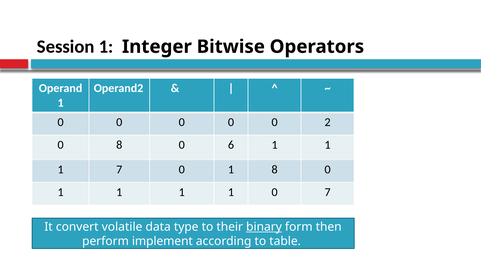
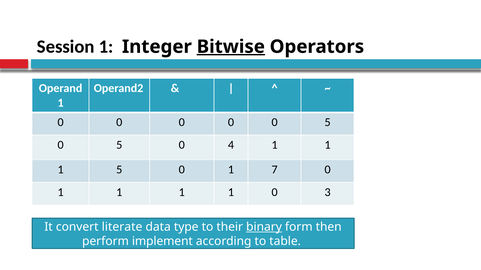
Bitwise underline: none -> present (231, 47)
0 0 2: 2 -> 5 (328, 123)
8: 8 -> 5 (119, 145)
6: 6 -> 4 (231, 145)
1 7: 7 -> 5 (119, 170)
1 8: 8 -> 7 (275, 170)
0 7: 7 -> 3 (328, 193)
volatile: volatile -> literate (122, 227)
